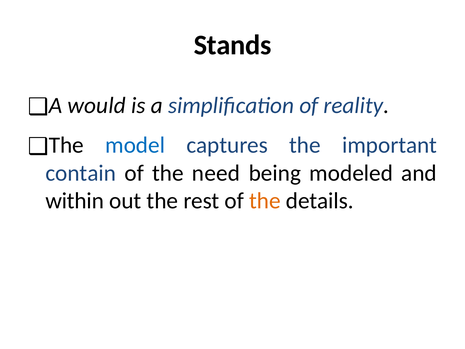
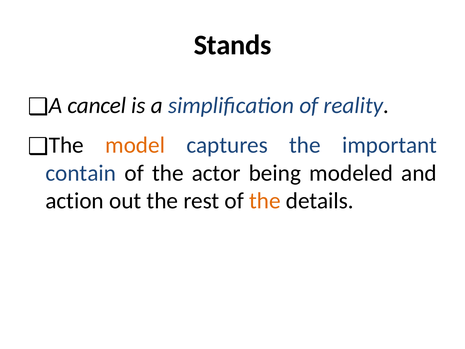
would: would -> cancel (97, 106)
model colour: blue -> orange (135, 145)
need: need -> actor (216, 173)
within: within -> action (75, 201)
